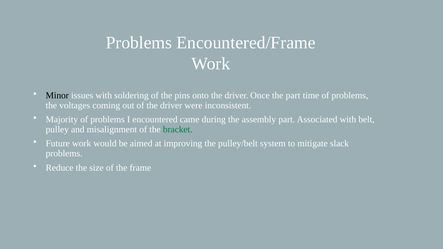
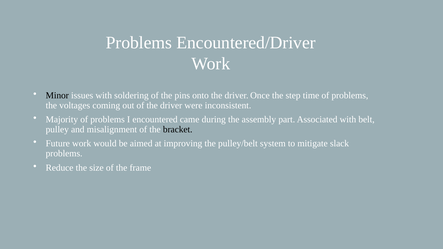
Encountered/Frame: Encountered/Frame -> Encountered/Driver (246, 43)
the part: part -> step (293, 96)
bracket colour: green -> black (178, 130)
